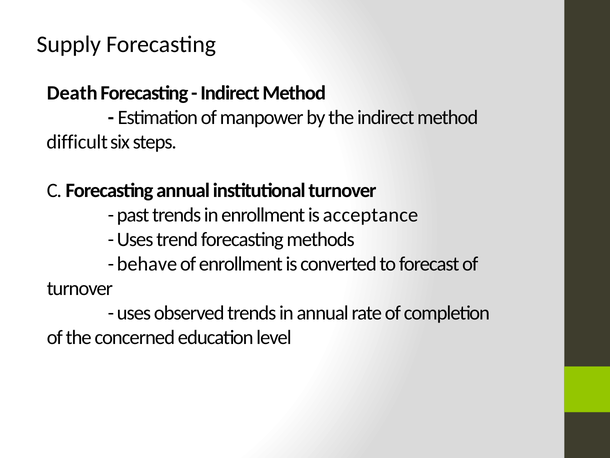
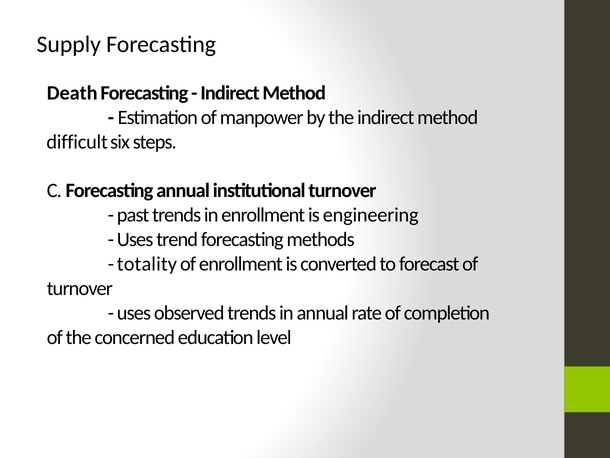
acceptance: acceptance -> engineering (371, 215)
behave: behave -> totality (147, 264)
